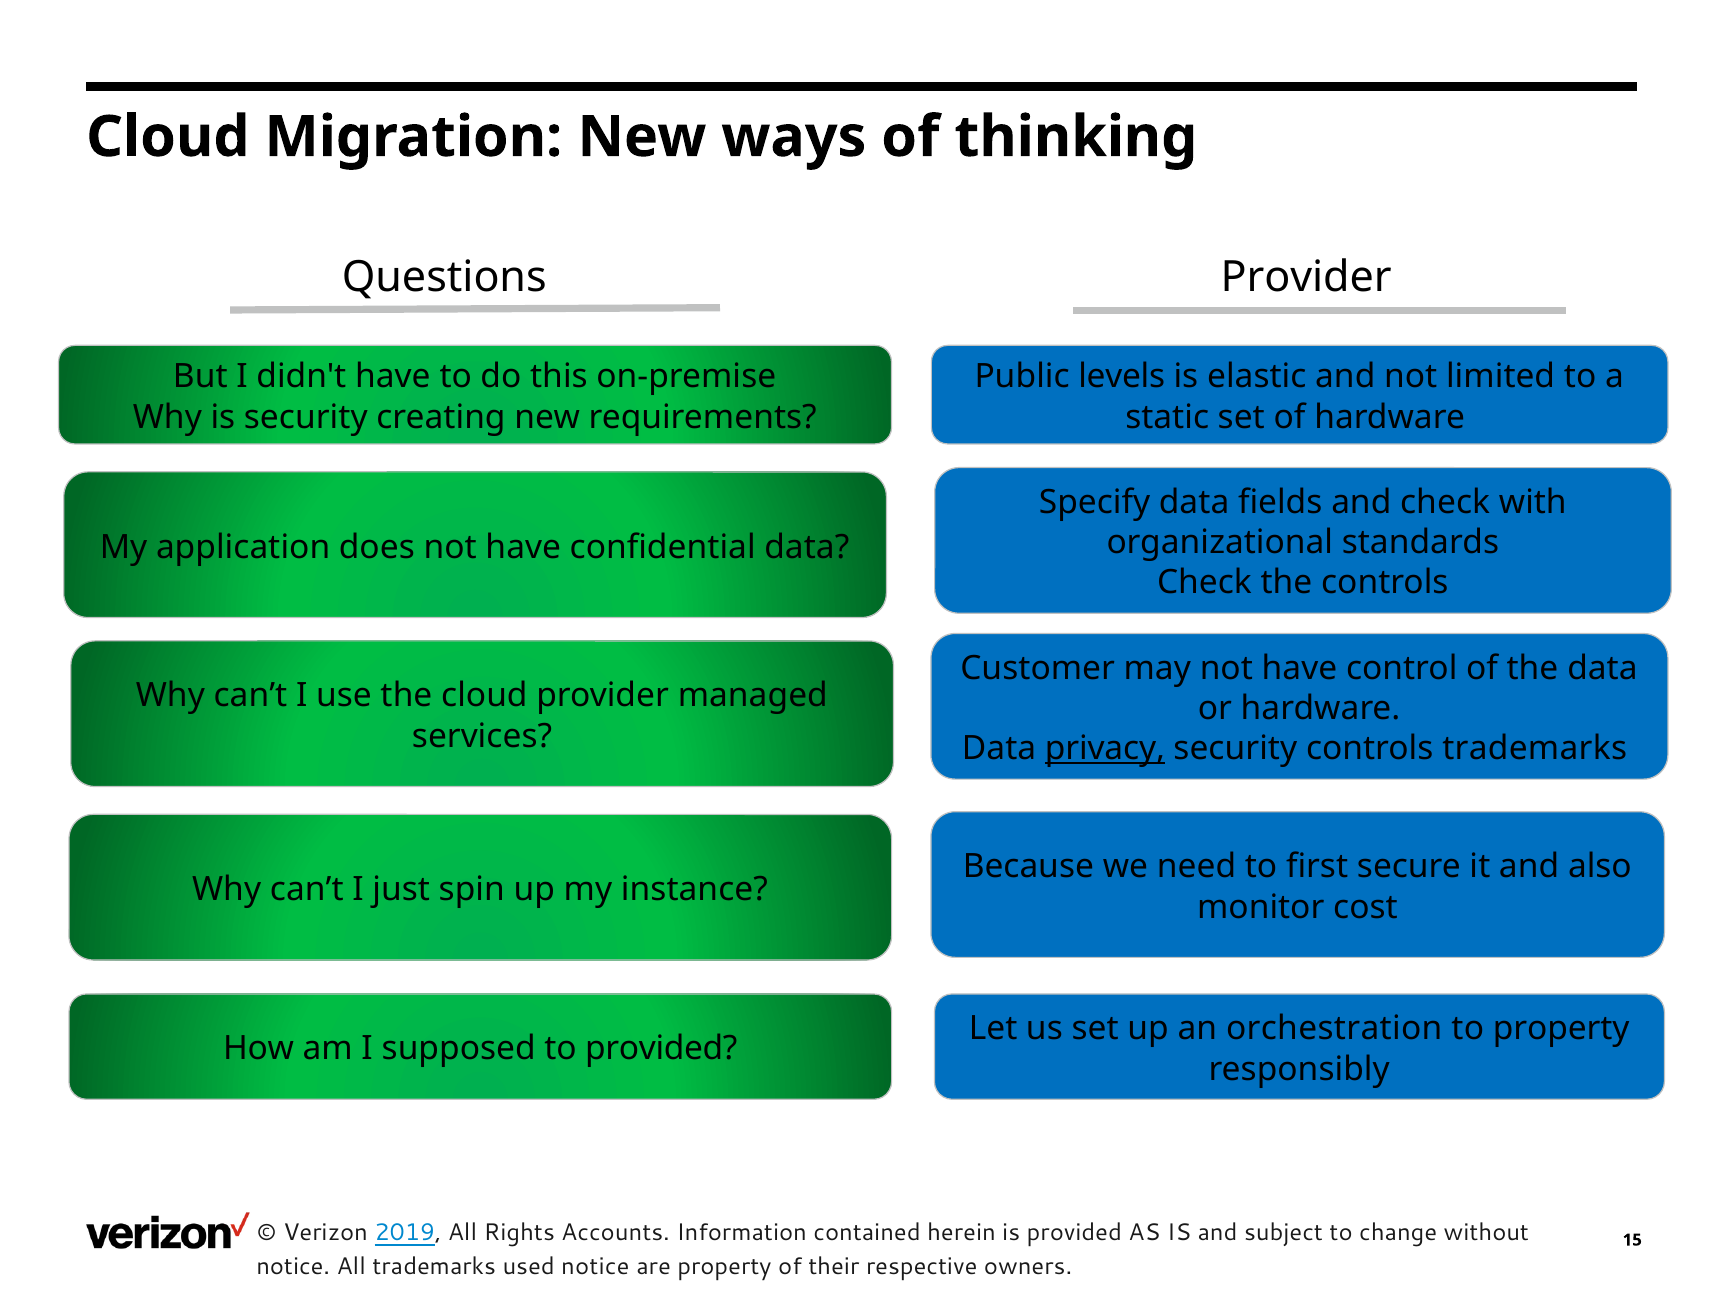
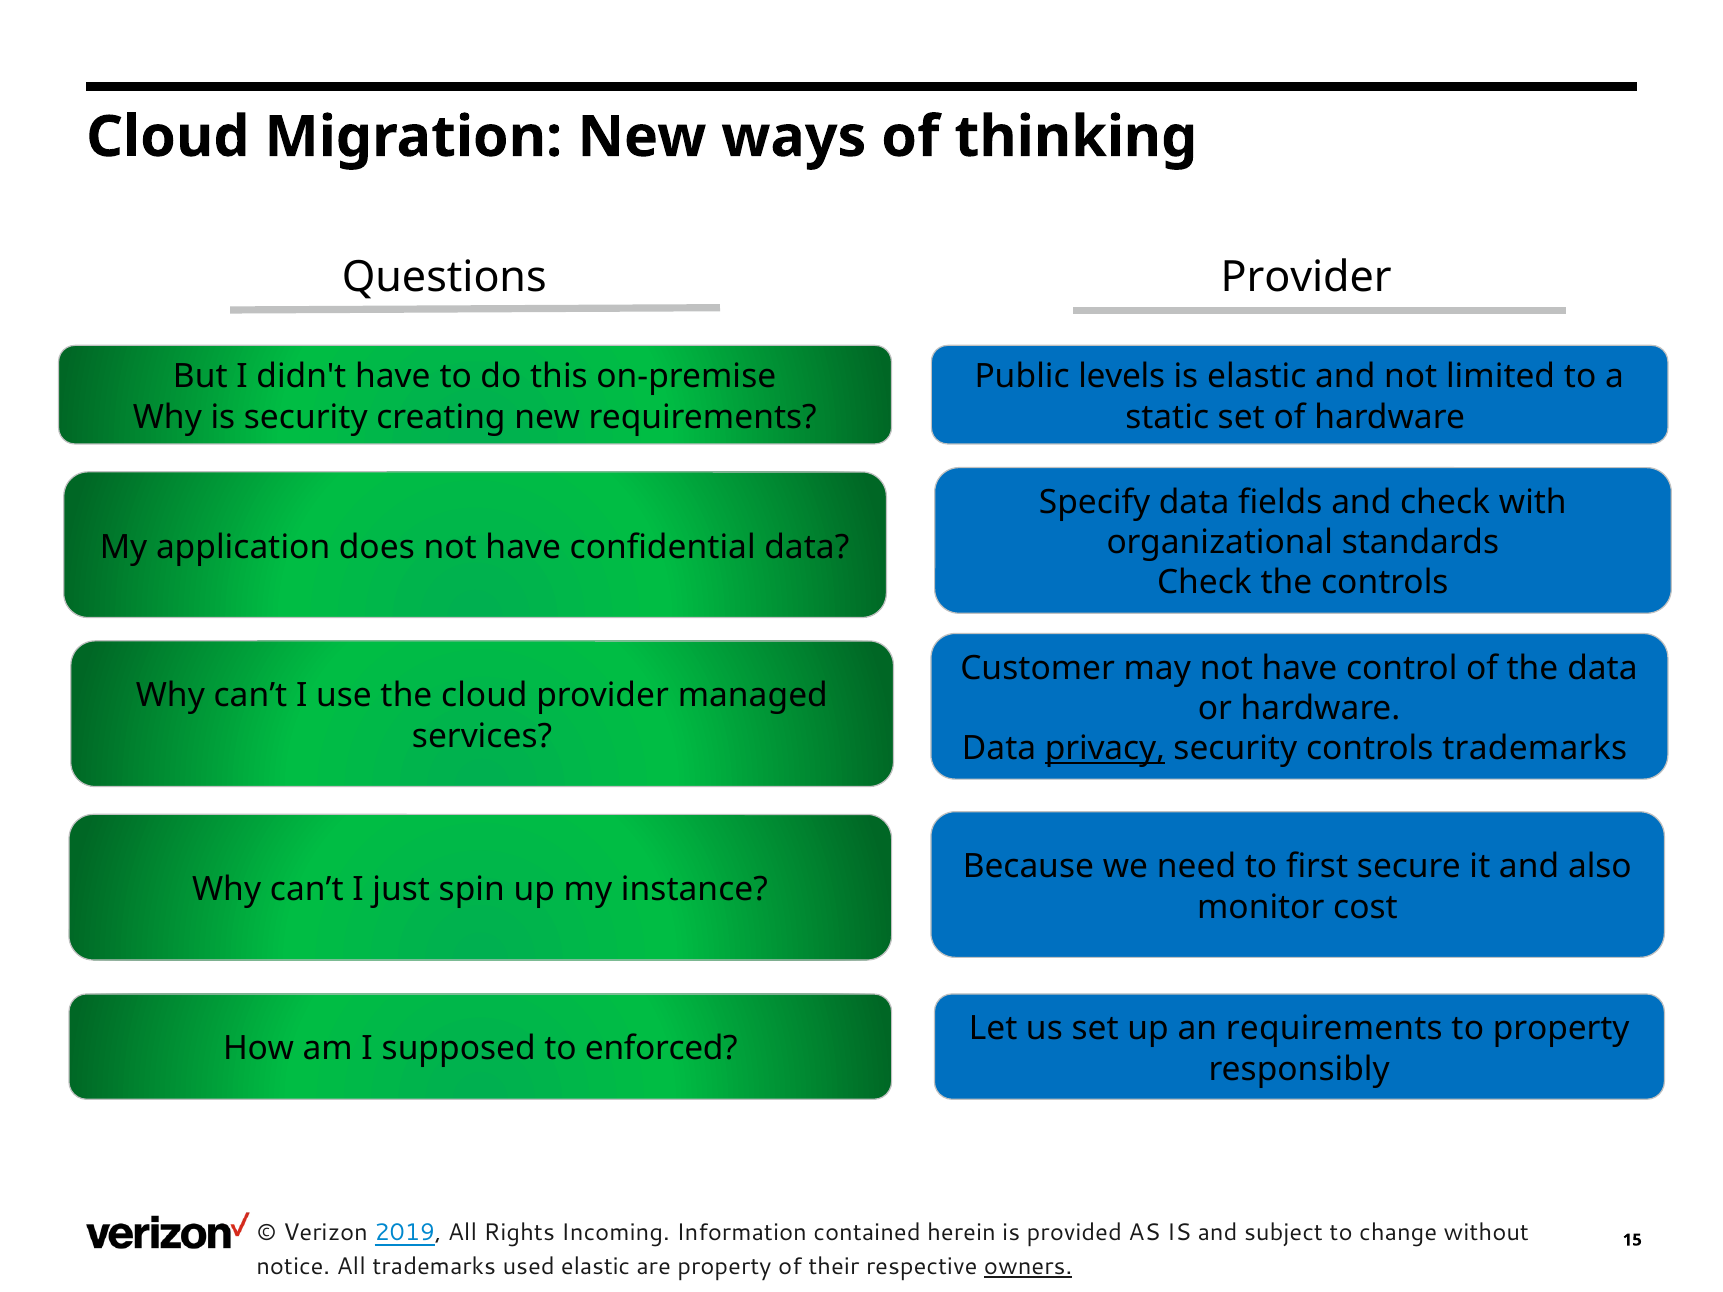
an orchestration: orchestration -> requirements (1334, 1029)
to provided: provided -> enforced (661, 1049)
Accounts: Accounts -> Incoming (616, 1233)
used notice: notice -> elastic (596, 1267)
owners underline: none -> present (1028, 1267)
